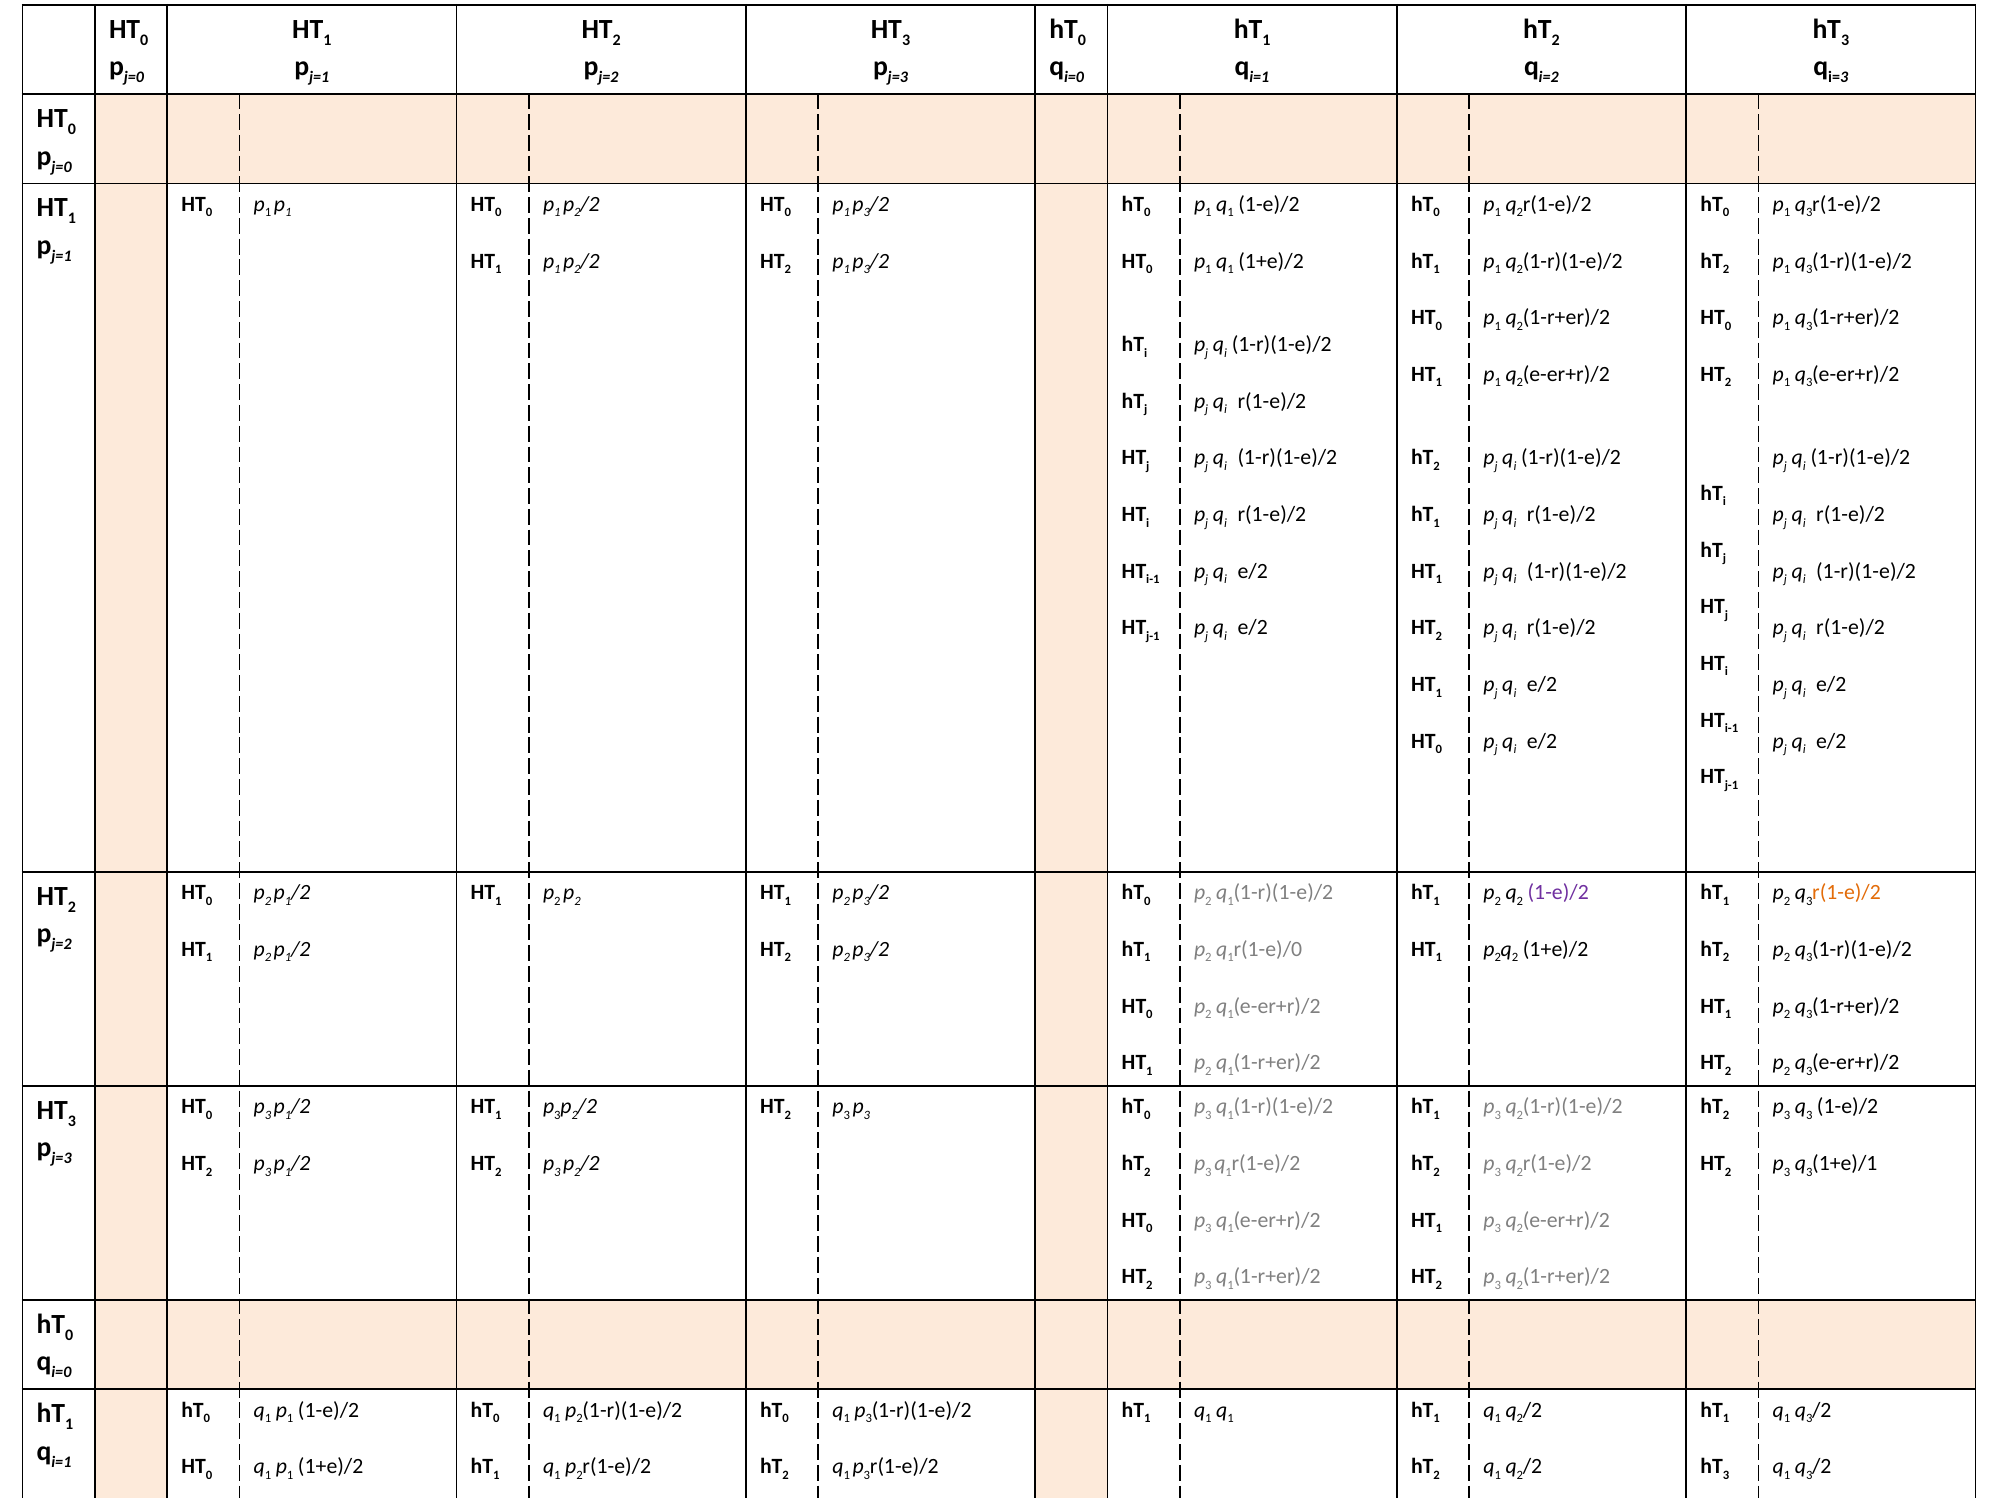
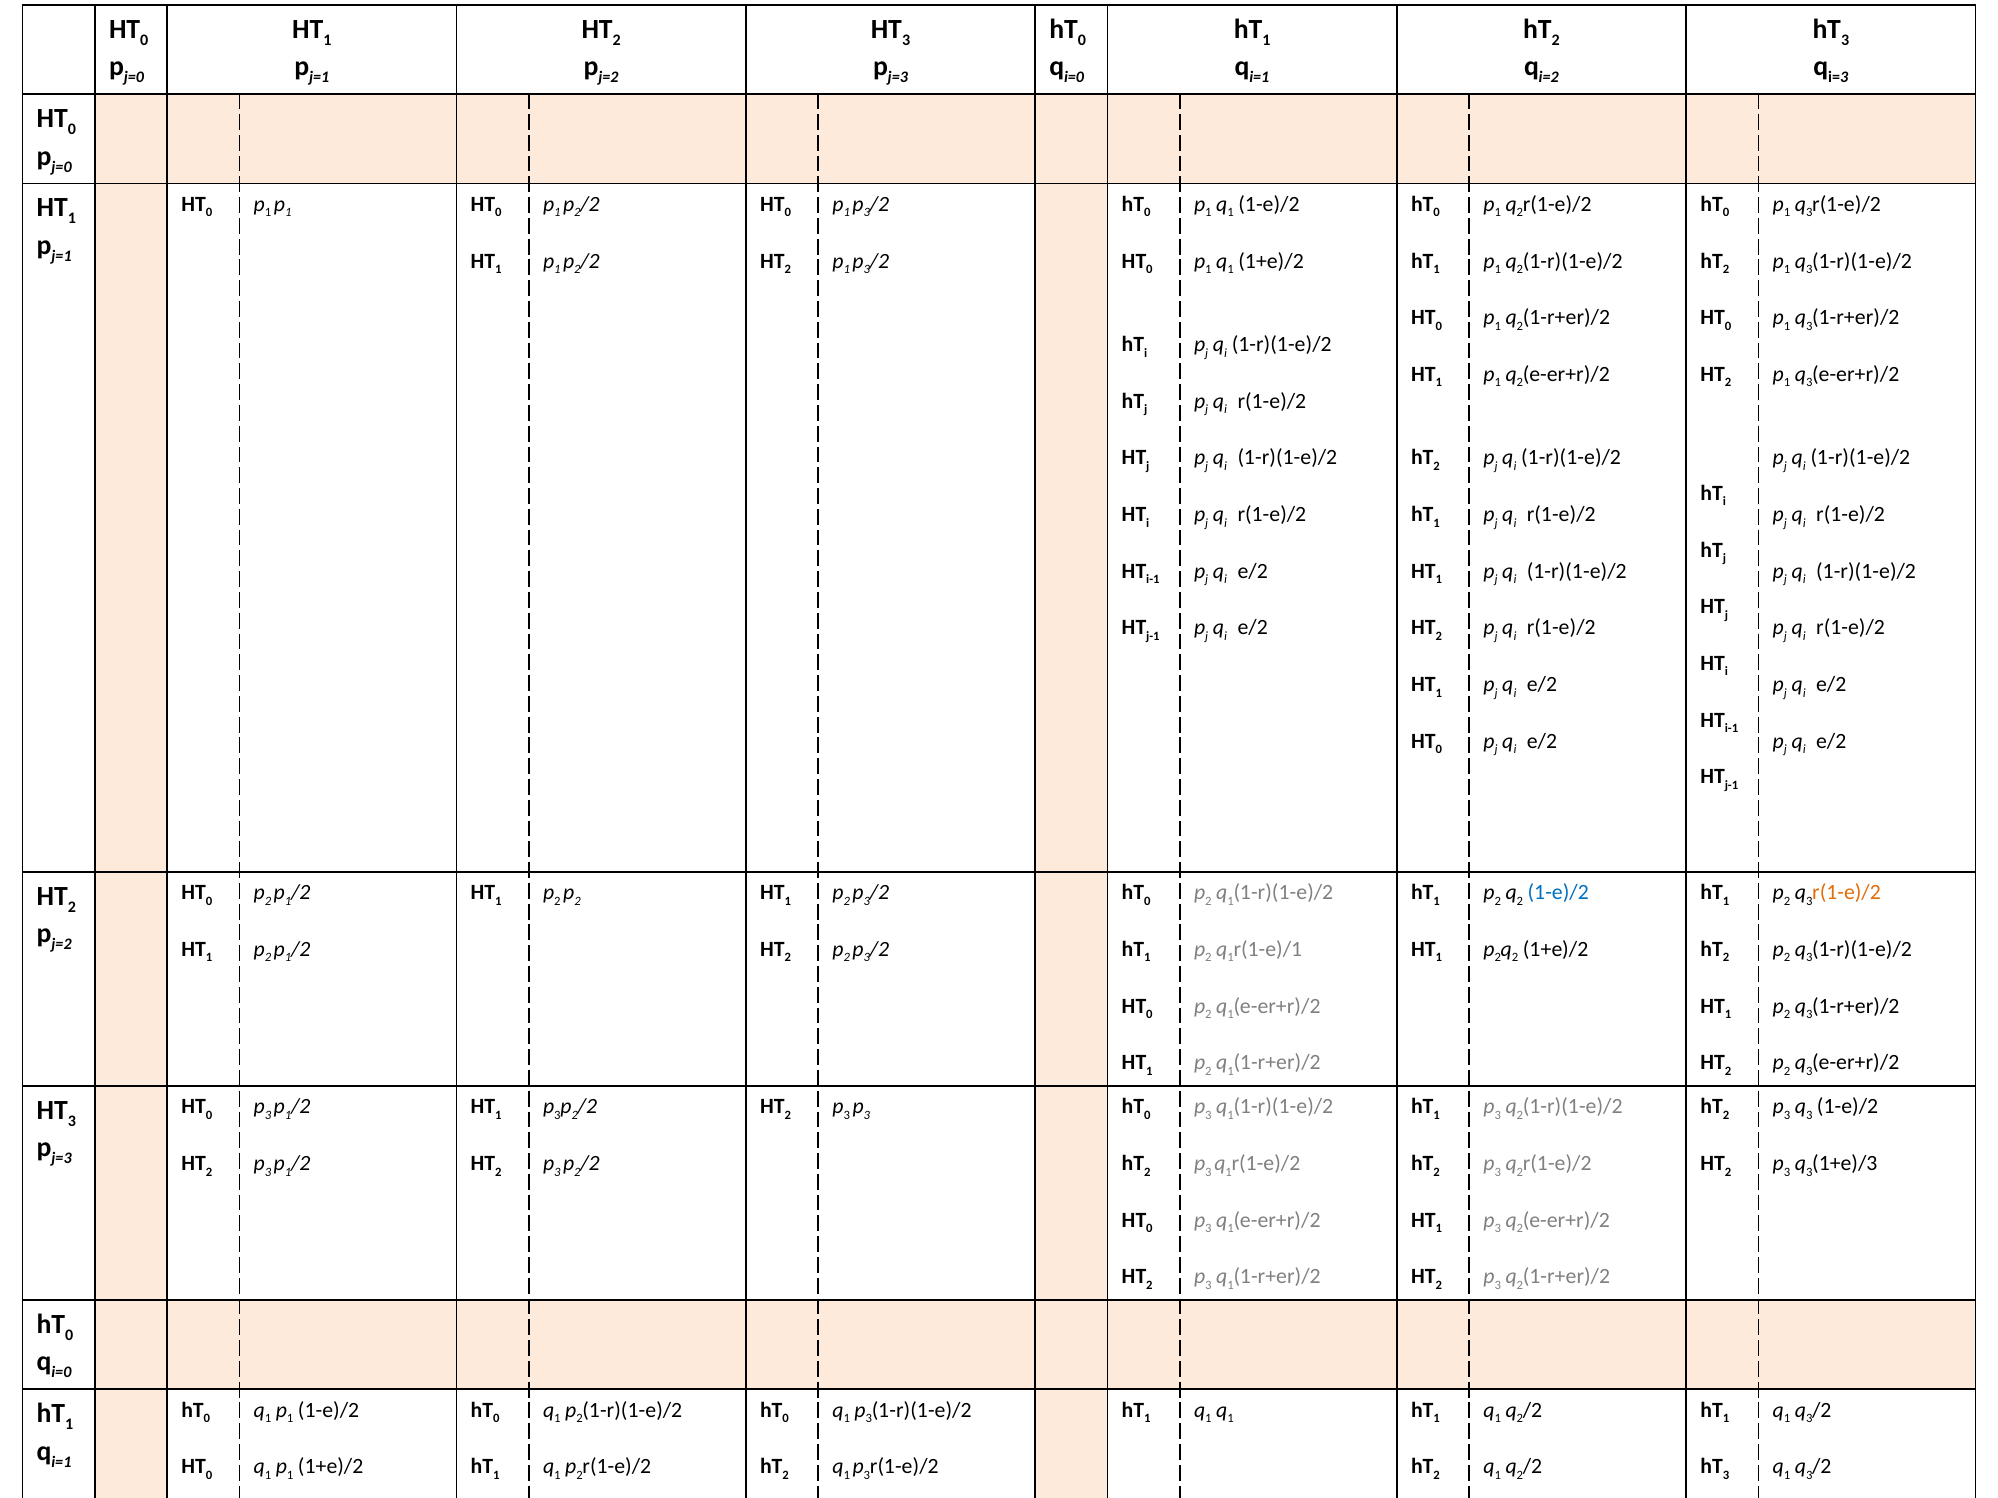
1-e)/2 colour: purple -> blue (1558, 893)
r(1-e)/0: r(1-e)/0 -> r(1-e)/1 (1268, 950)
1+e)/1: 1+e)/1 -> 1+e)/3 (1845, 1164)
